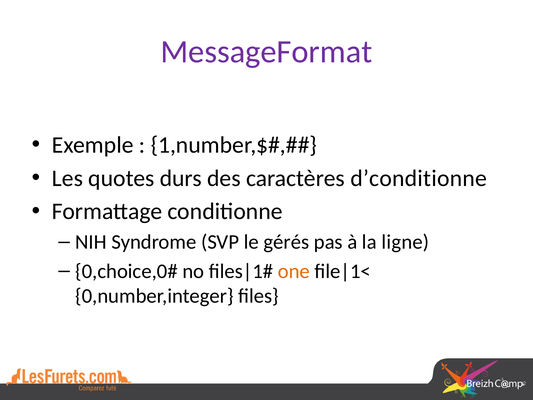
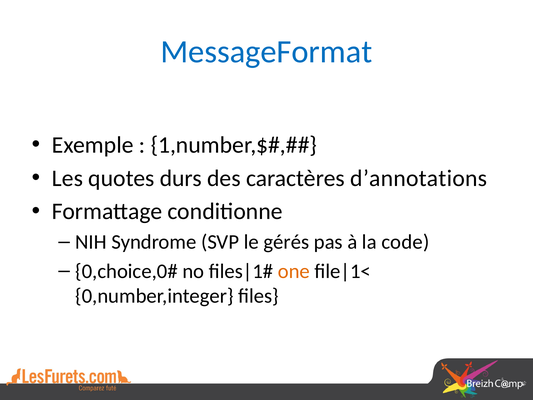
MessageFormat colour: purple -> blue (266, 52)
d’conditionne: d’conditionne -> d’annotations (419, 178)
ligne: ligne -> code (405, 242)
